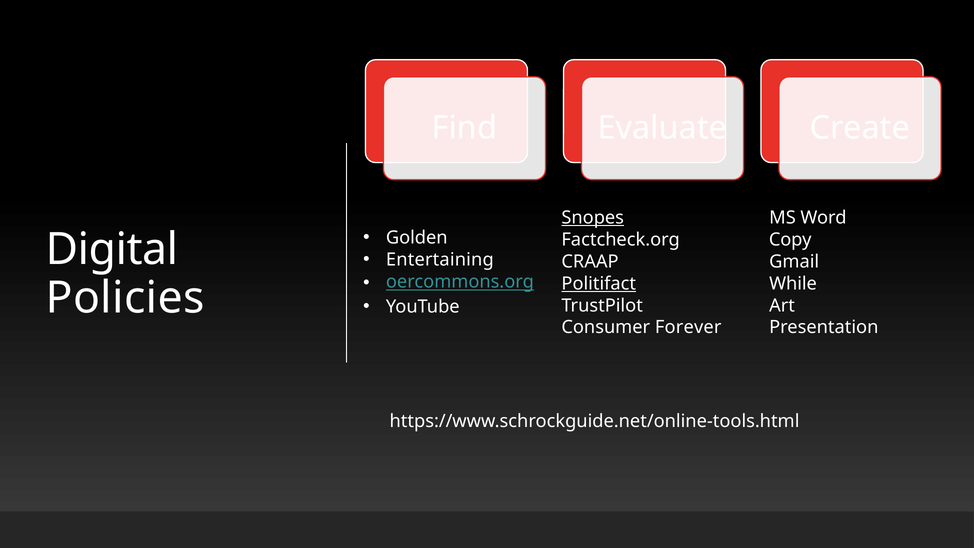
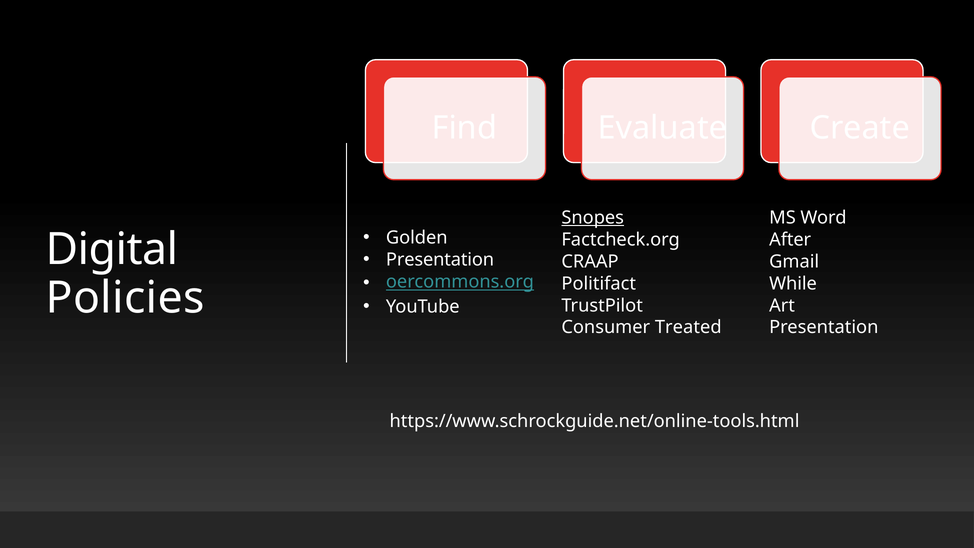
Copy: Copy -> After (790, 240)
Entertaining: Entertaining -> Presentation (440, 260)
Politifact underline: present -> none (599, 283)
Forever: Forever -> Treated (688, 327)
